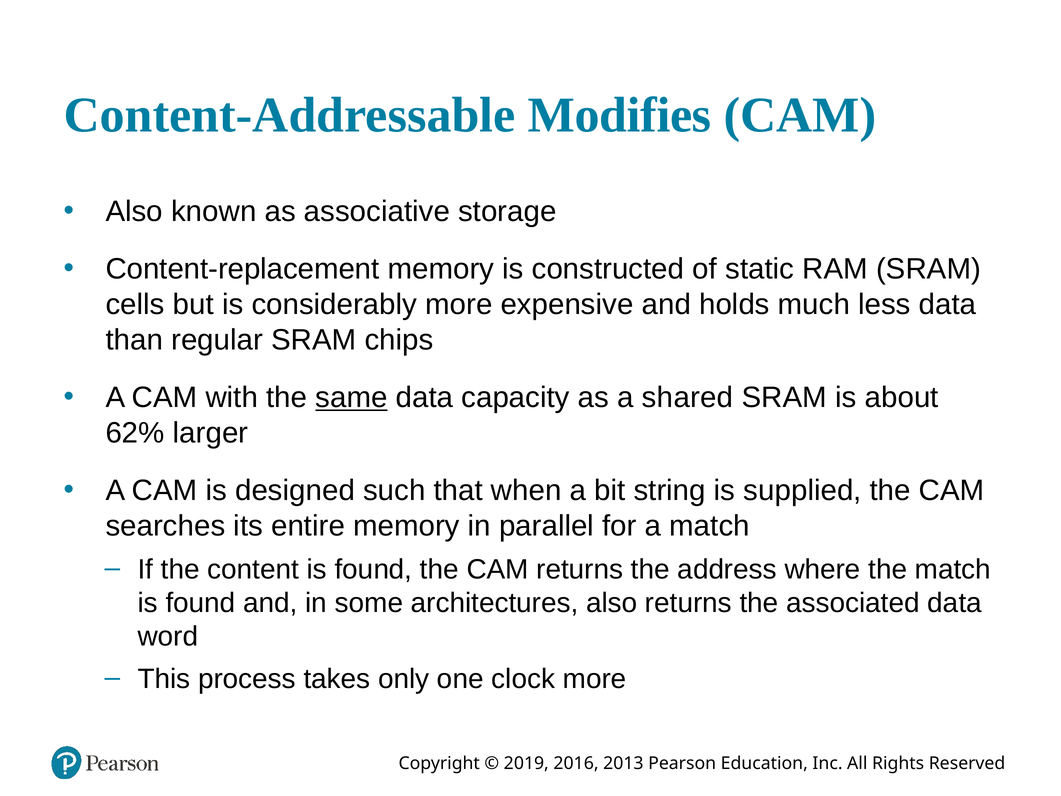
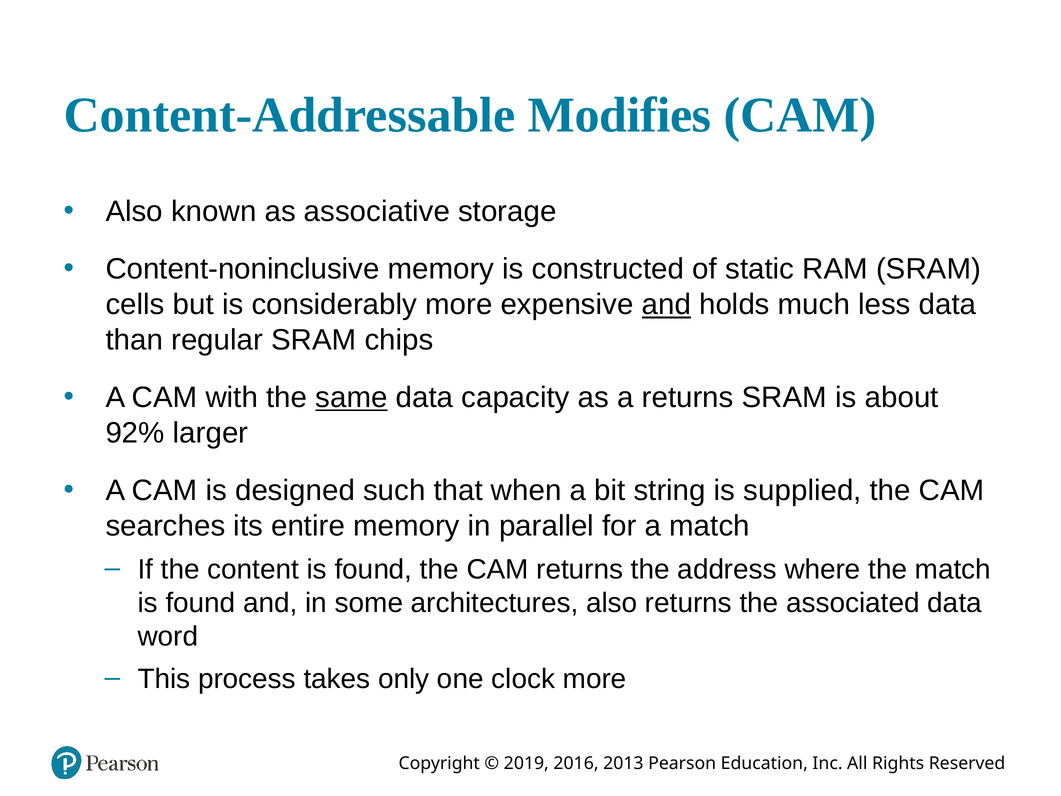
Content-replacement: Content-replacement -> Content-noninclusive (243, 269)
and underline: none -> present (666, 305)
a shared: shared -> returns (688, 398)
62%: 62% -> 92% (135, 433)
